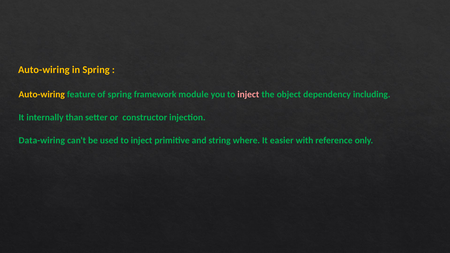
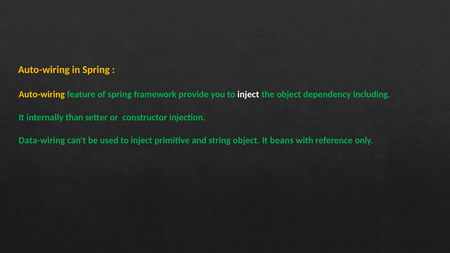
module: module -> provide (194, 94)
inject colour: pink -> white (248, 94)
string where: where -> object (246, 140)
easier: easier -> beans (282, 140)
